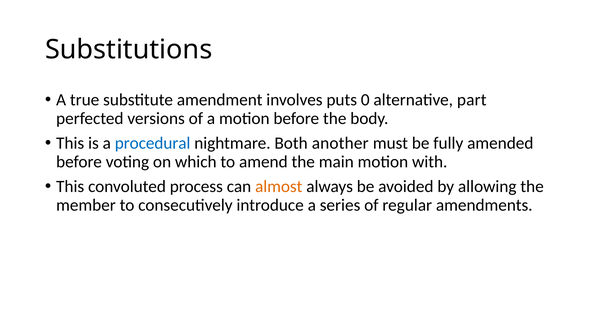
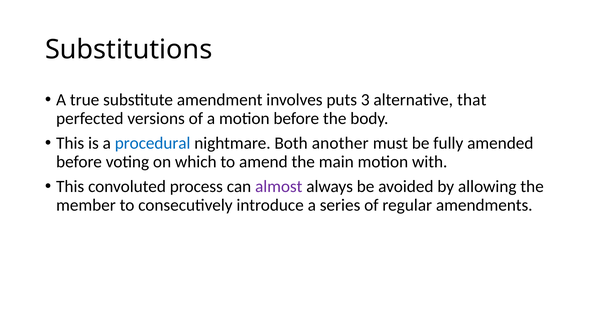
0: 0 -> 3 (365, 100)
part: part -> that (472, 100)
almost colour: orange -> purple (279, 187)
